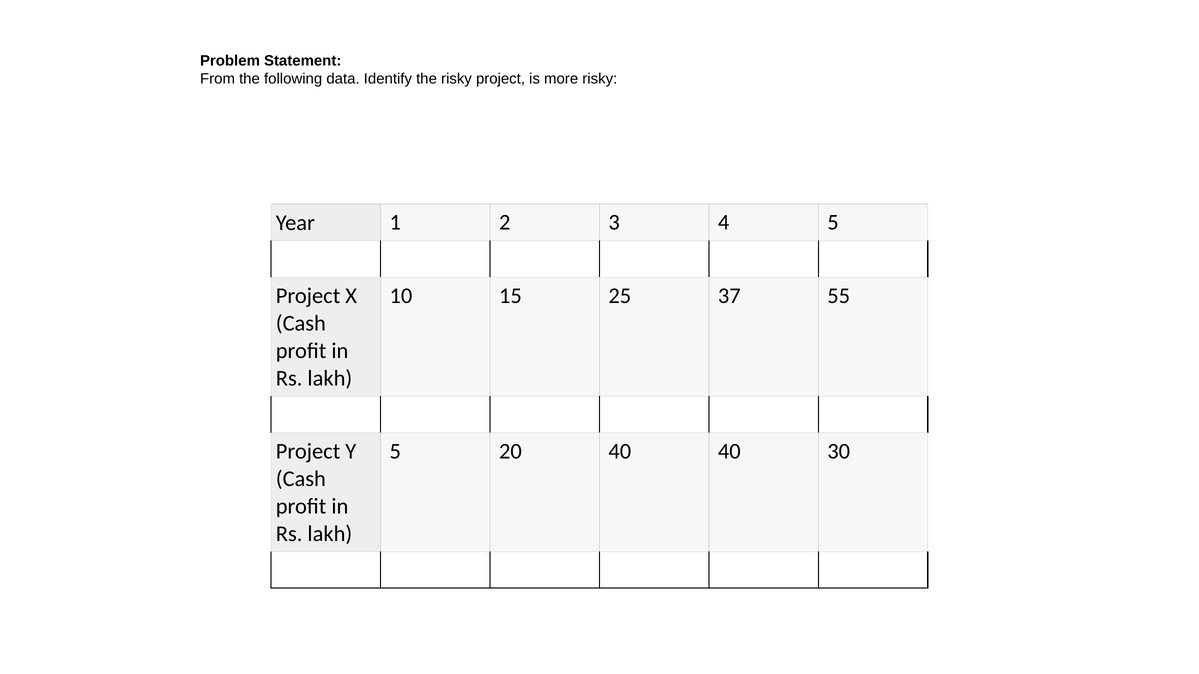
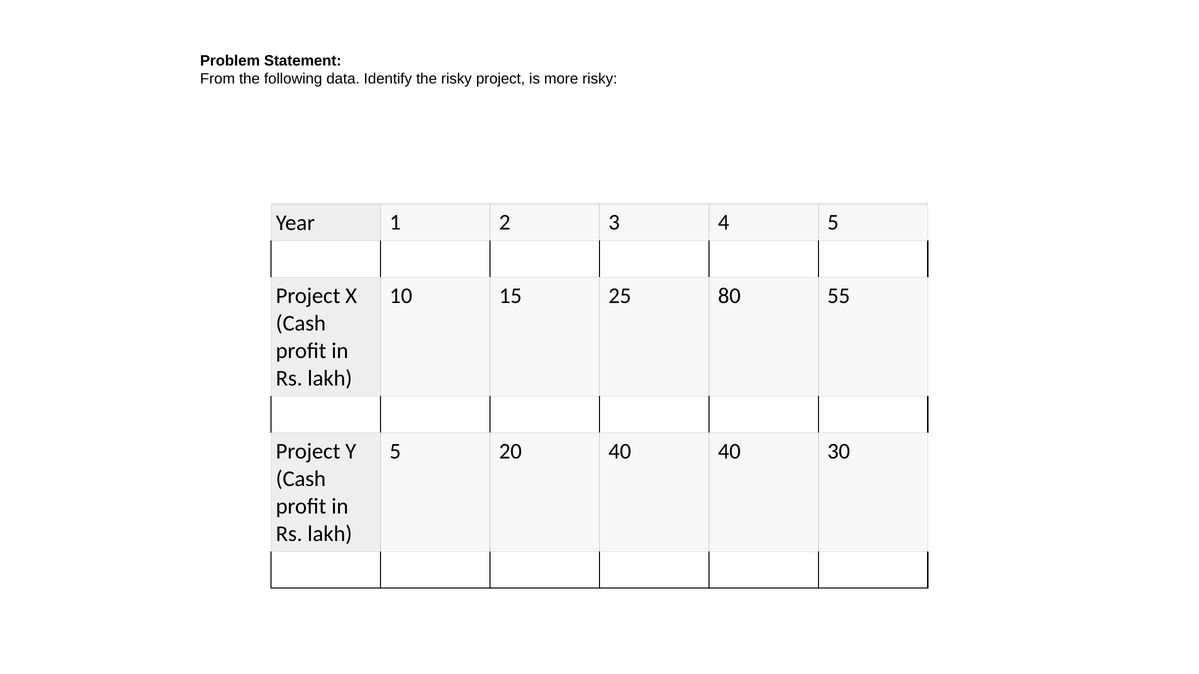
37: 37 -> 80 (729, 296)
